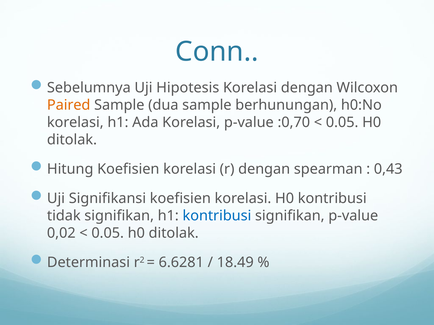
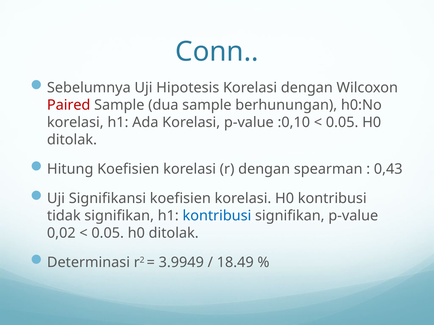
Paired colour: orange -> red (69, 105)
:0,70: :0,70 -> :0,10 (294, 123)
6.6281: 6.6281 -> 3.9949 (181, 263)
